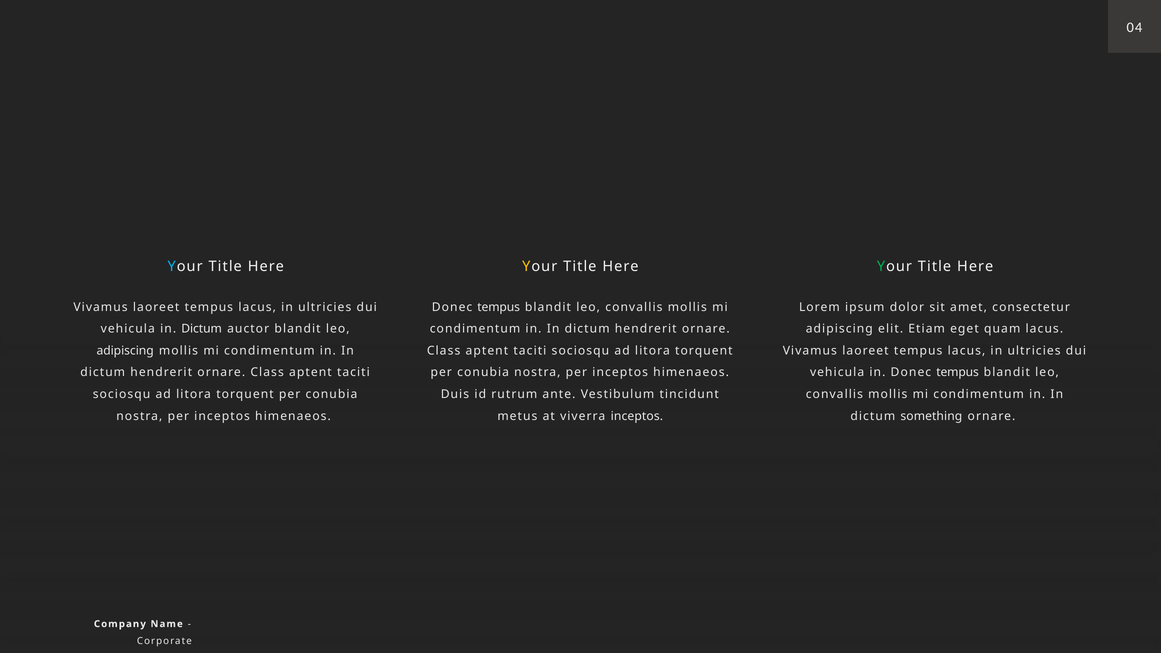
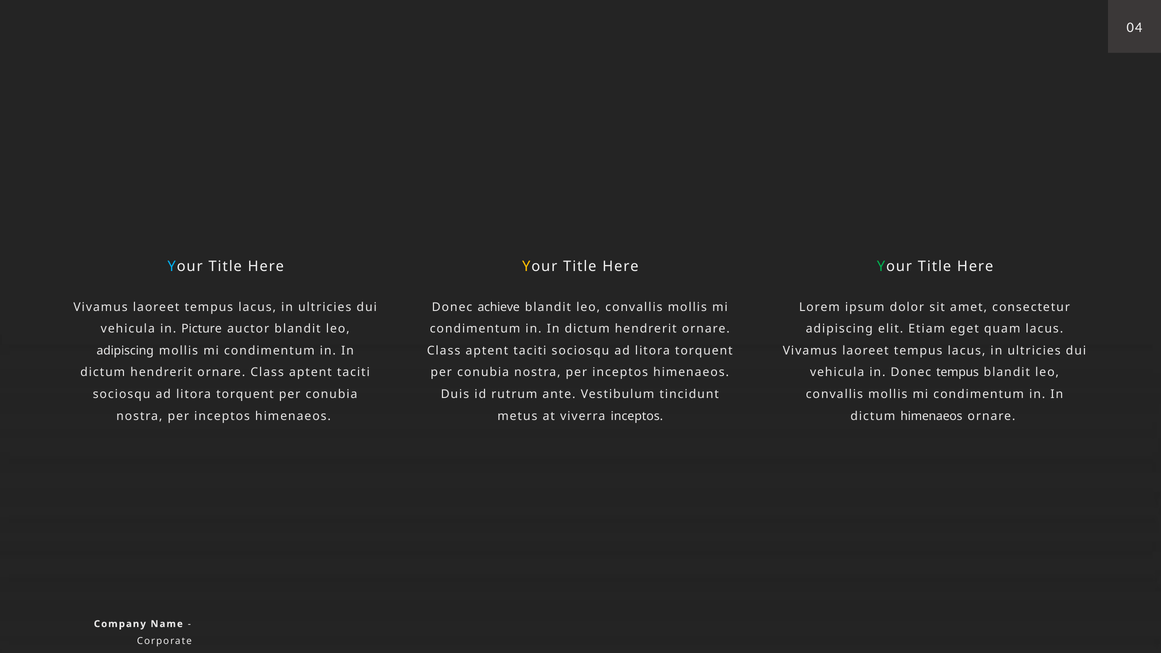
tempus: tempus -> achieve (499, 307)
vehicula in Dictum: Dictum -> Picture (202, 329)
dictum something: something -> himenaeos (931, 416)
